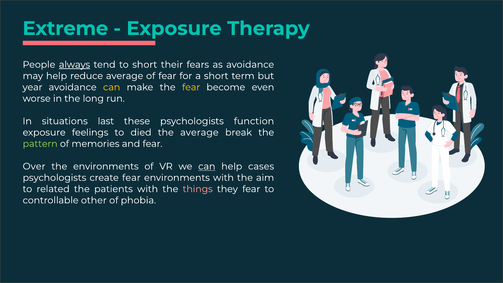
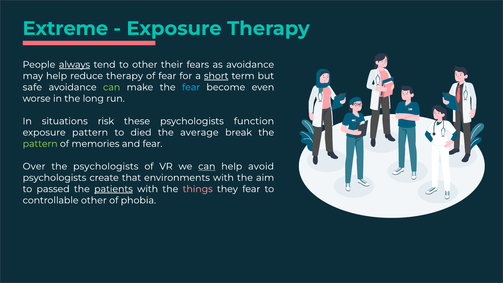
to short: short -> other (145, 65)
reduce average: average -> therapy (125, 76)
short underline: none -> present (216, 76)
year: year -> safe (32, 87)
can colour: yellow -> light green (112, 87)
fear colour: yellow -> light blue (191, 87)
last: last -> risk (106, 121)
exposure feelings: feelings -> pattern (90, 132)
the environments: environments -> psychologists (106, 166)
cases: cases -> avoid (261, 166)
create fear: fear -> that (131, 178)
related: related -> passed (53, 189)
patients underline: none -> present (114, 189)
